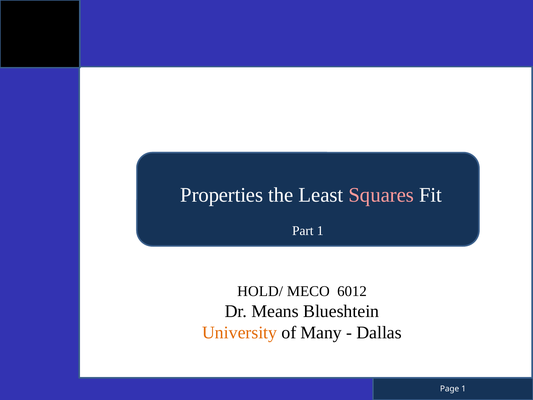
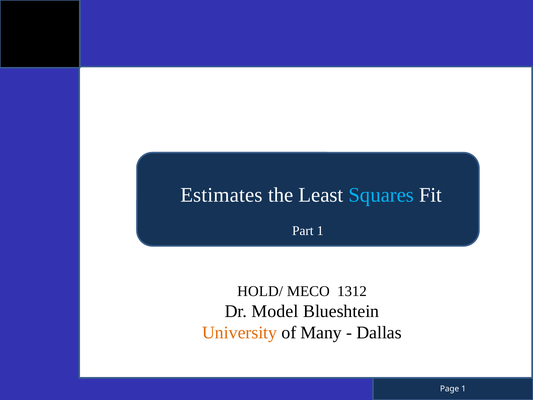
Properties: Properties -> Estimates (222, 195)
Squares colour: pink -> light blue (381, 195)
6012: 6012 -> 1312 (352, 291)
Means: Means -> Model (275, 311)
